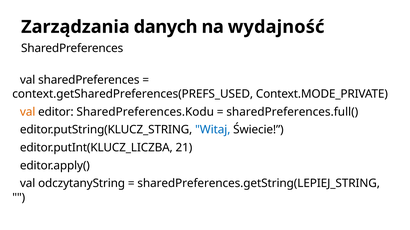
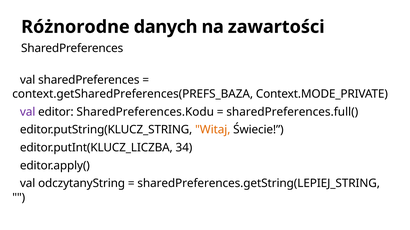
Zarządzania: Zarządzania -> Różnorodne (75, 27)
wydajność: wydajność -> zawartości (276, 27)
context.getSharedPreferences(PREFS_USED: context.getSharedPreferences(PREFS_USED -> context.getSharedPreferences(PREFS_BAZA (133, 94)
val colour: orange -> purple (28, 112)
Witaj colour: blue -> orange (213, 130)
21: 21 -> 34 (184, 148)
